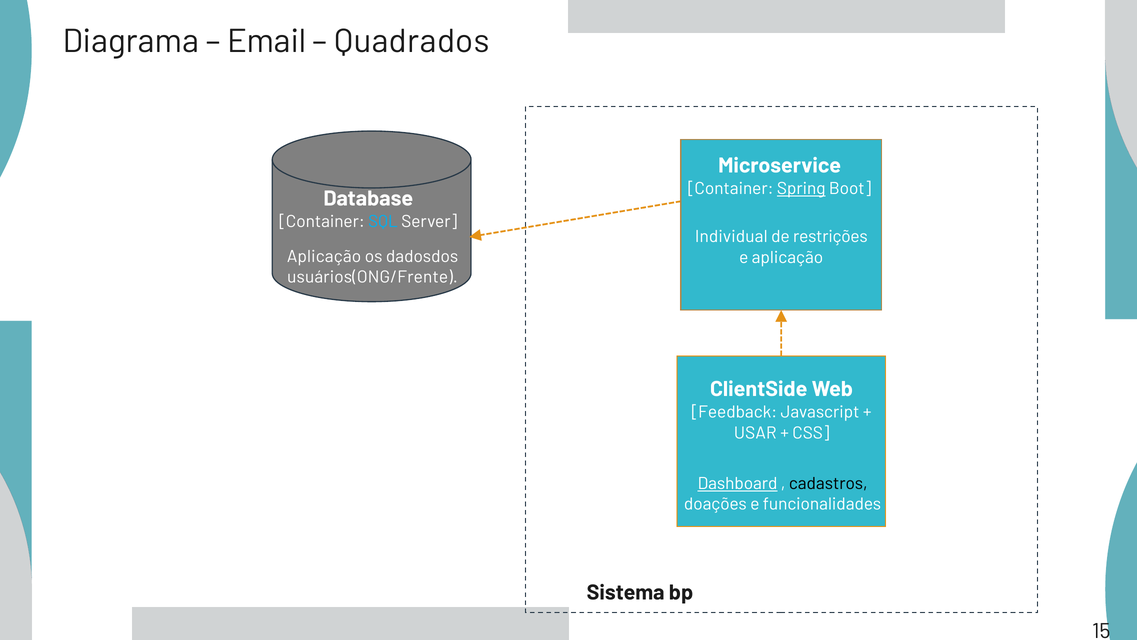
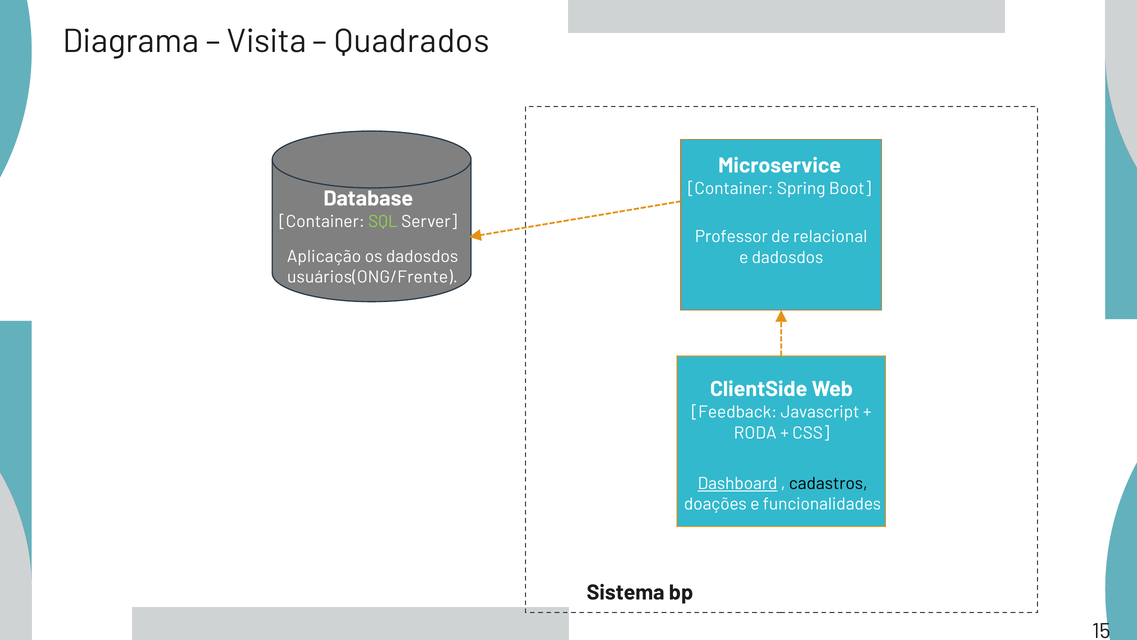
Email: Email -> Visita (267, 41)
Spring underline: present -> none (801, 188)
SQL colour: light blue -> light green (383, 221)
Individual: Individual -> Professor (731, 237)
restrições: restrições -> relacional (830, 237)
e aplicação: aplicação -> dadosdos (787, 257)
USAR: USAR -> RODA (755, 433)
